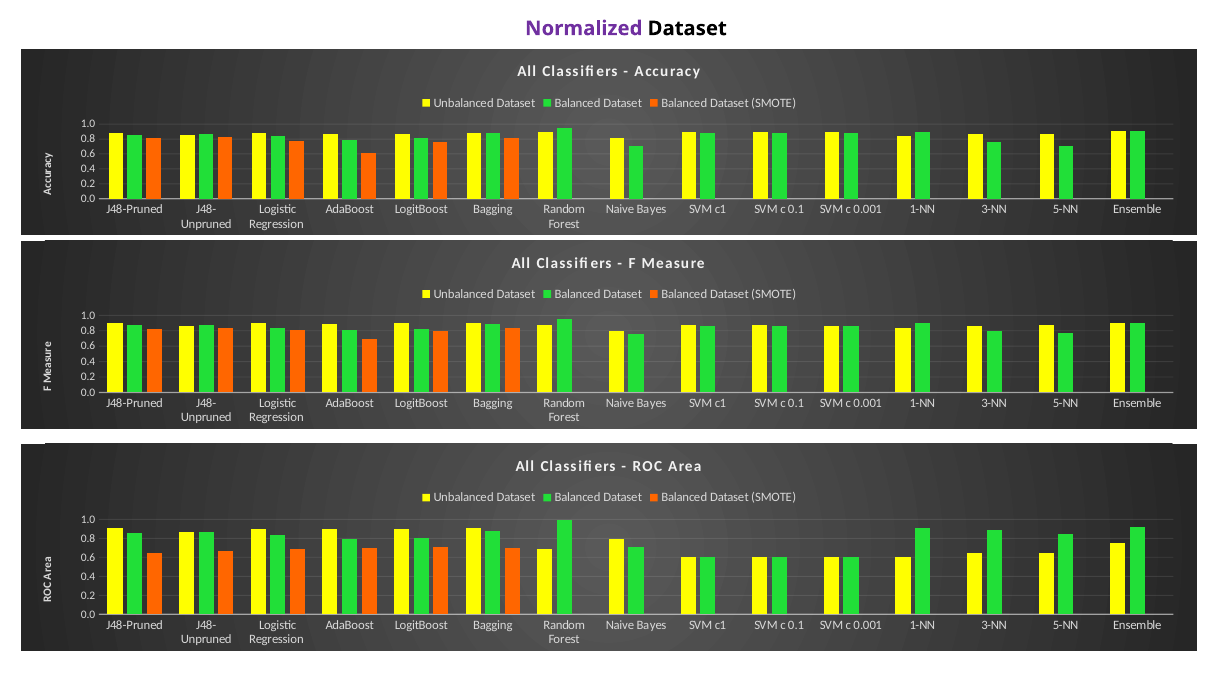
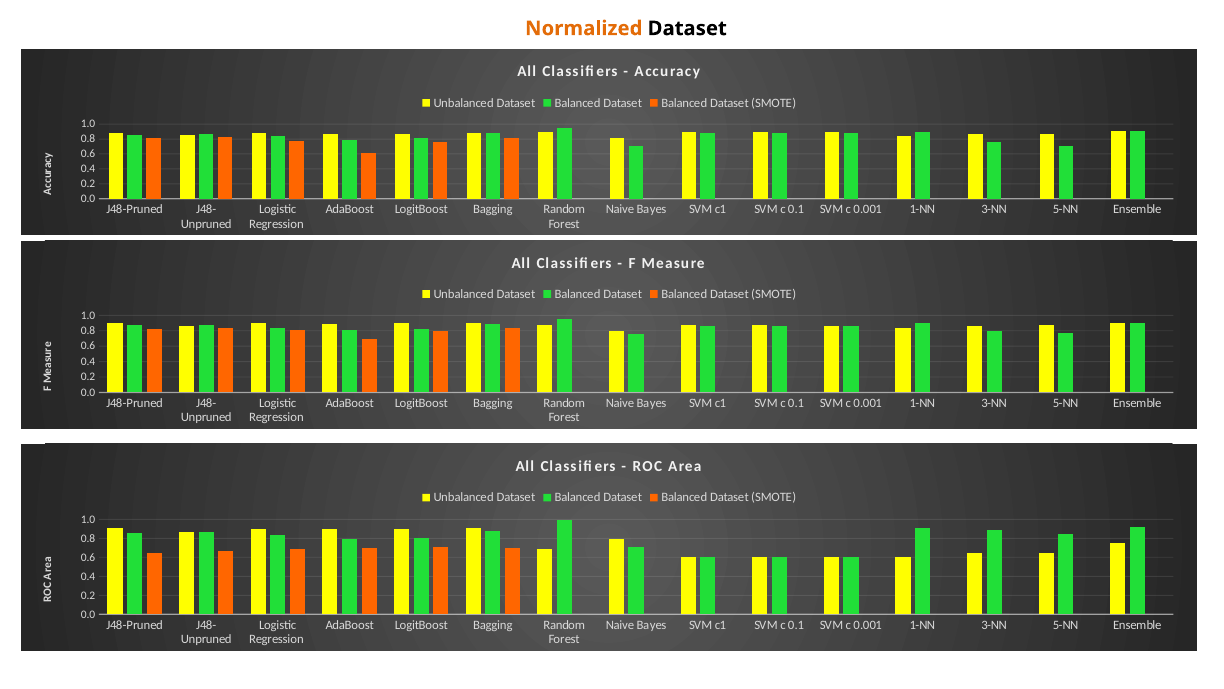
Normalized colour: purple -> orange (584, 28)
